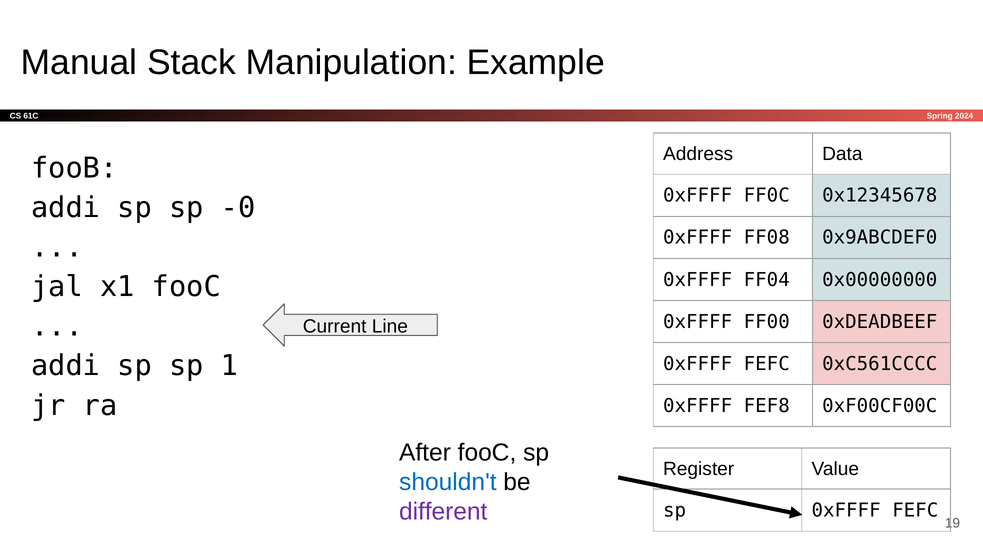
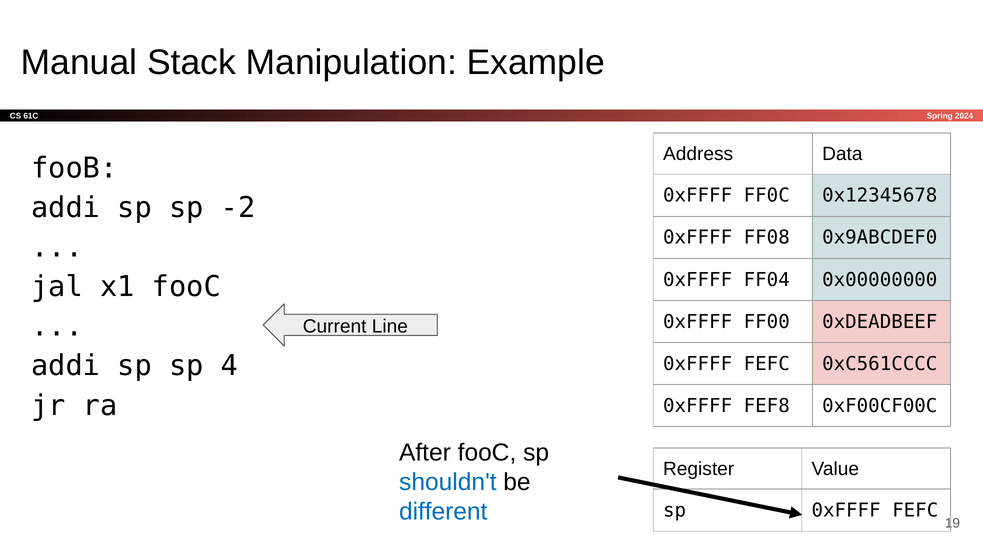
-0: -0 -> -2 (238, 208)
1: 1 -> 4 (229, 366)
different colour: purple -> blue (443, 512)
